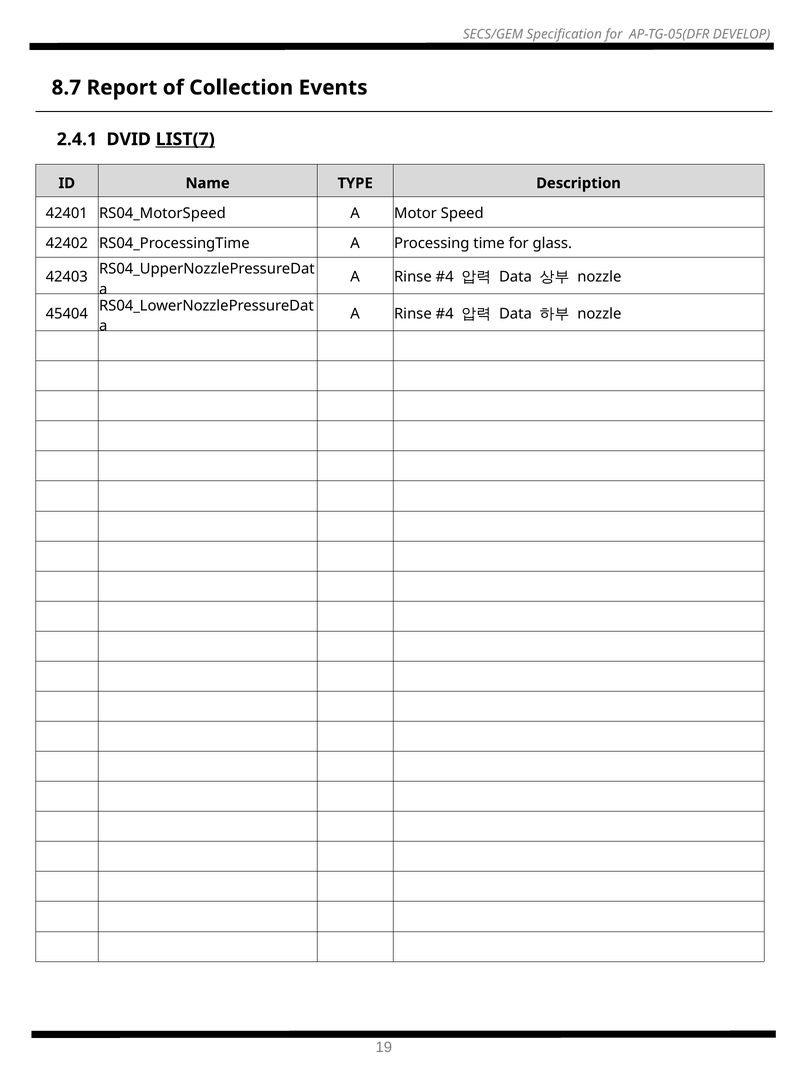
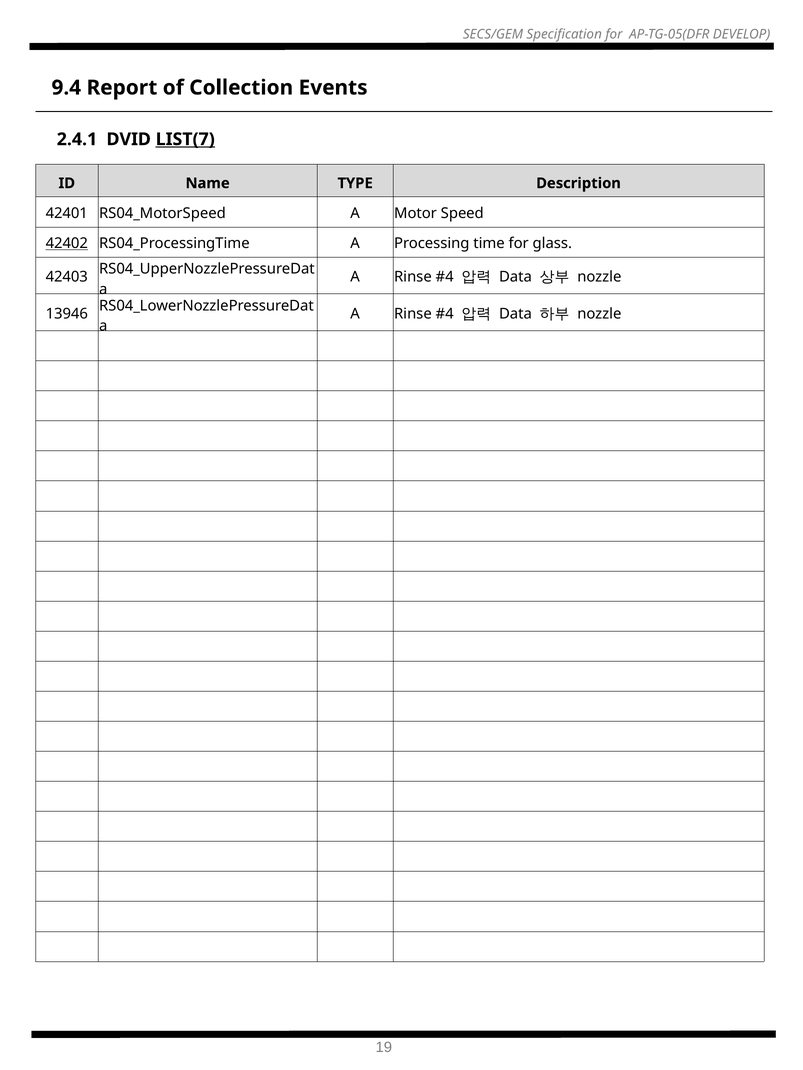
8.7: 8.7 -> 9.4 (66, 88)
42402 underline: none -> present (67, 244)
45404: 45404 -> 13946 (67, 314)
